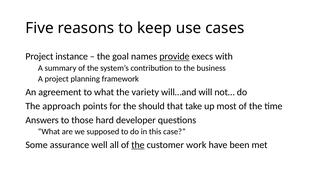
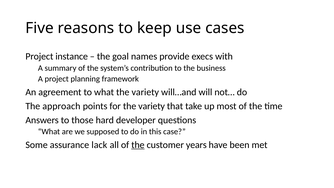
provide underline: present -> none (174, 56)
for the should: should -> variety (152, 106)
well: well -> lack (99, 145)
work: work -> years (196, 145)
